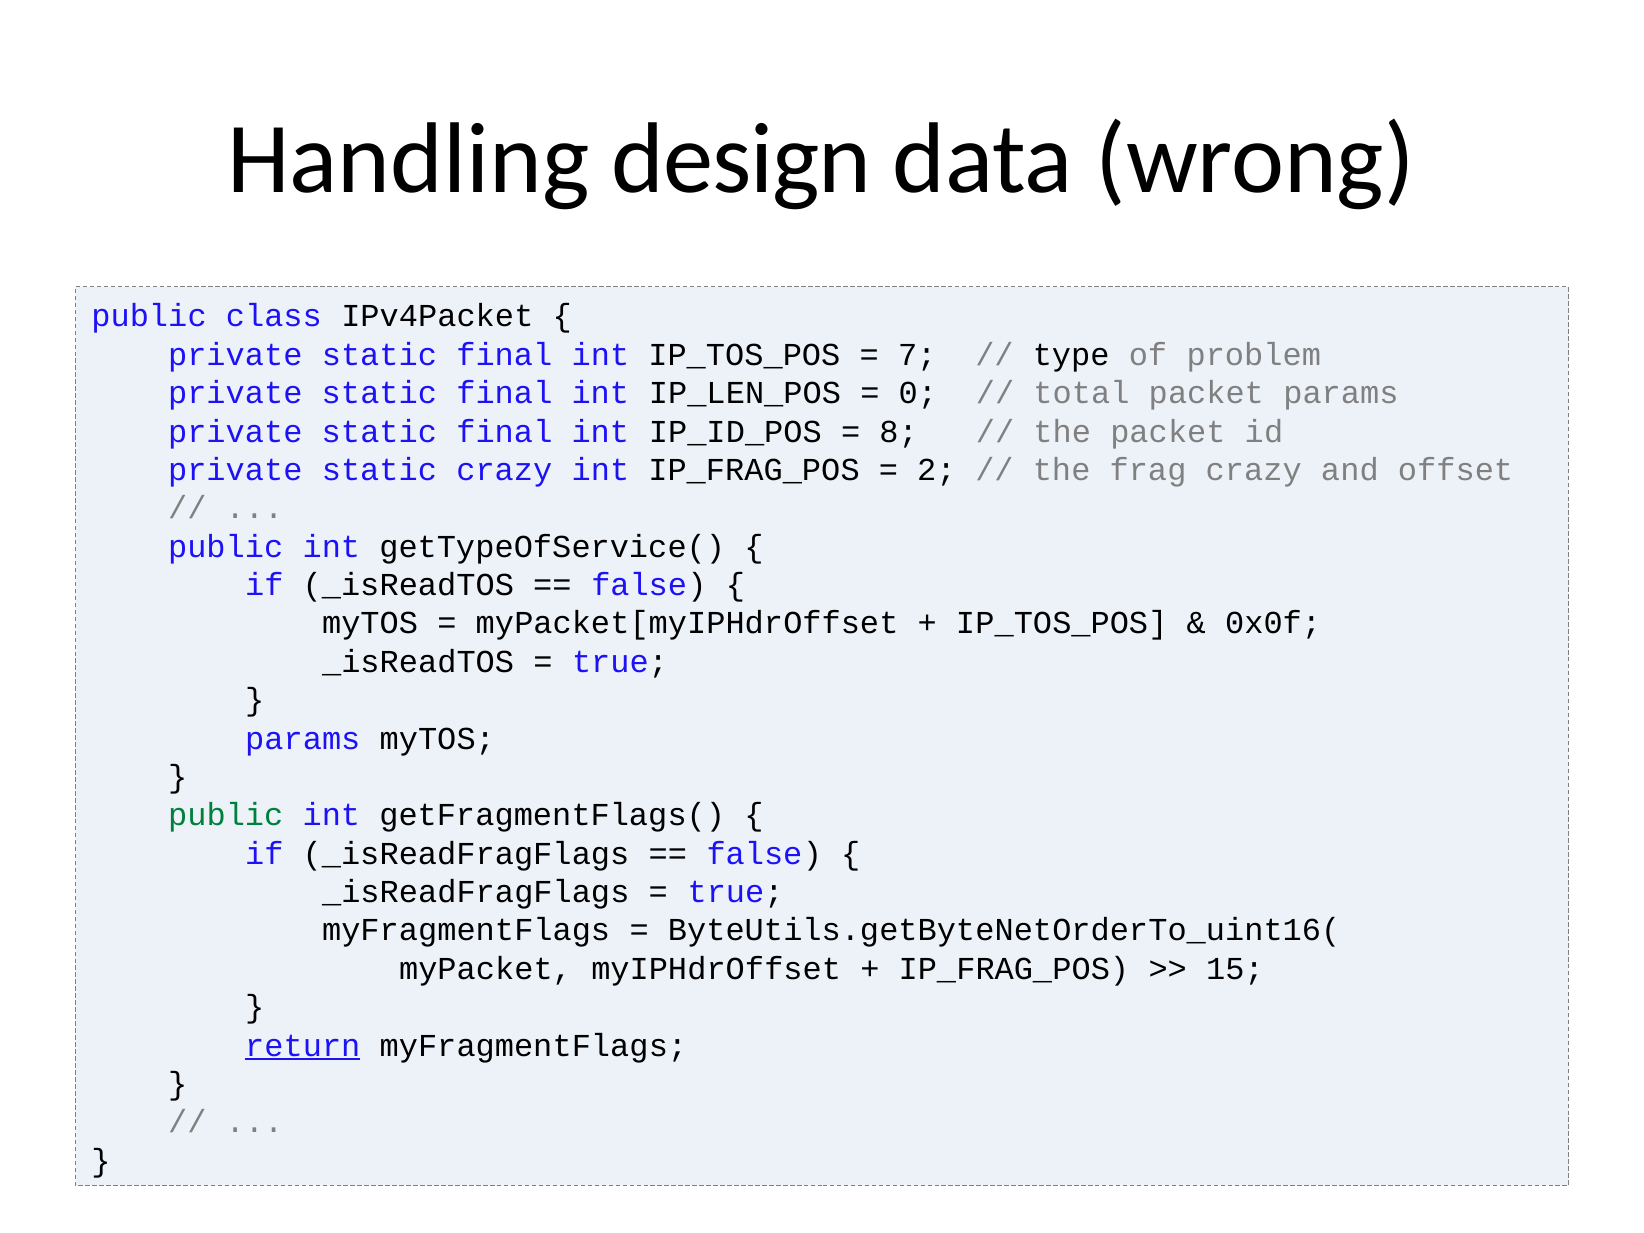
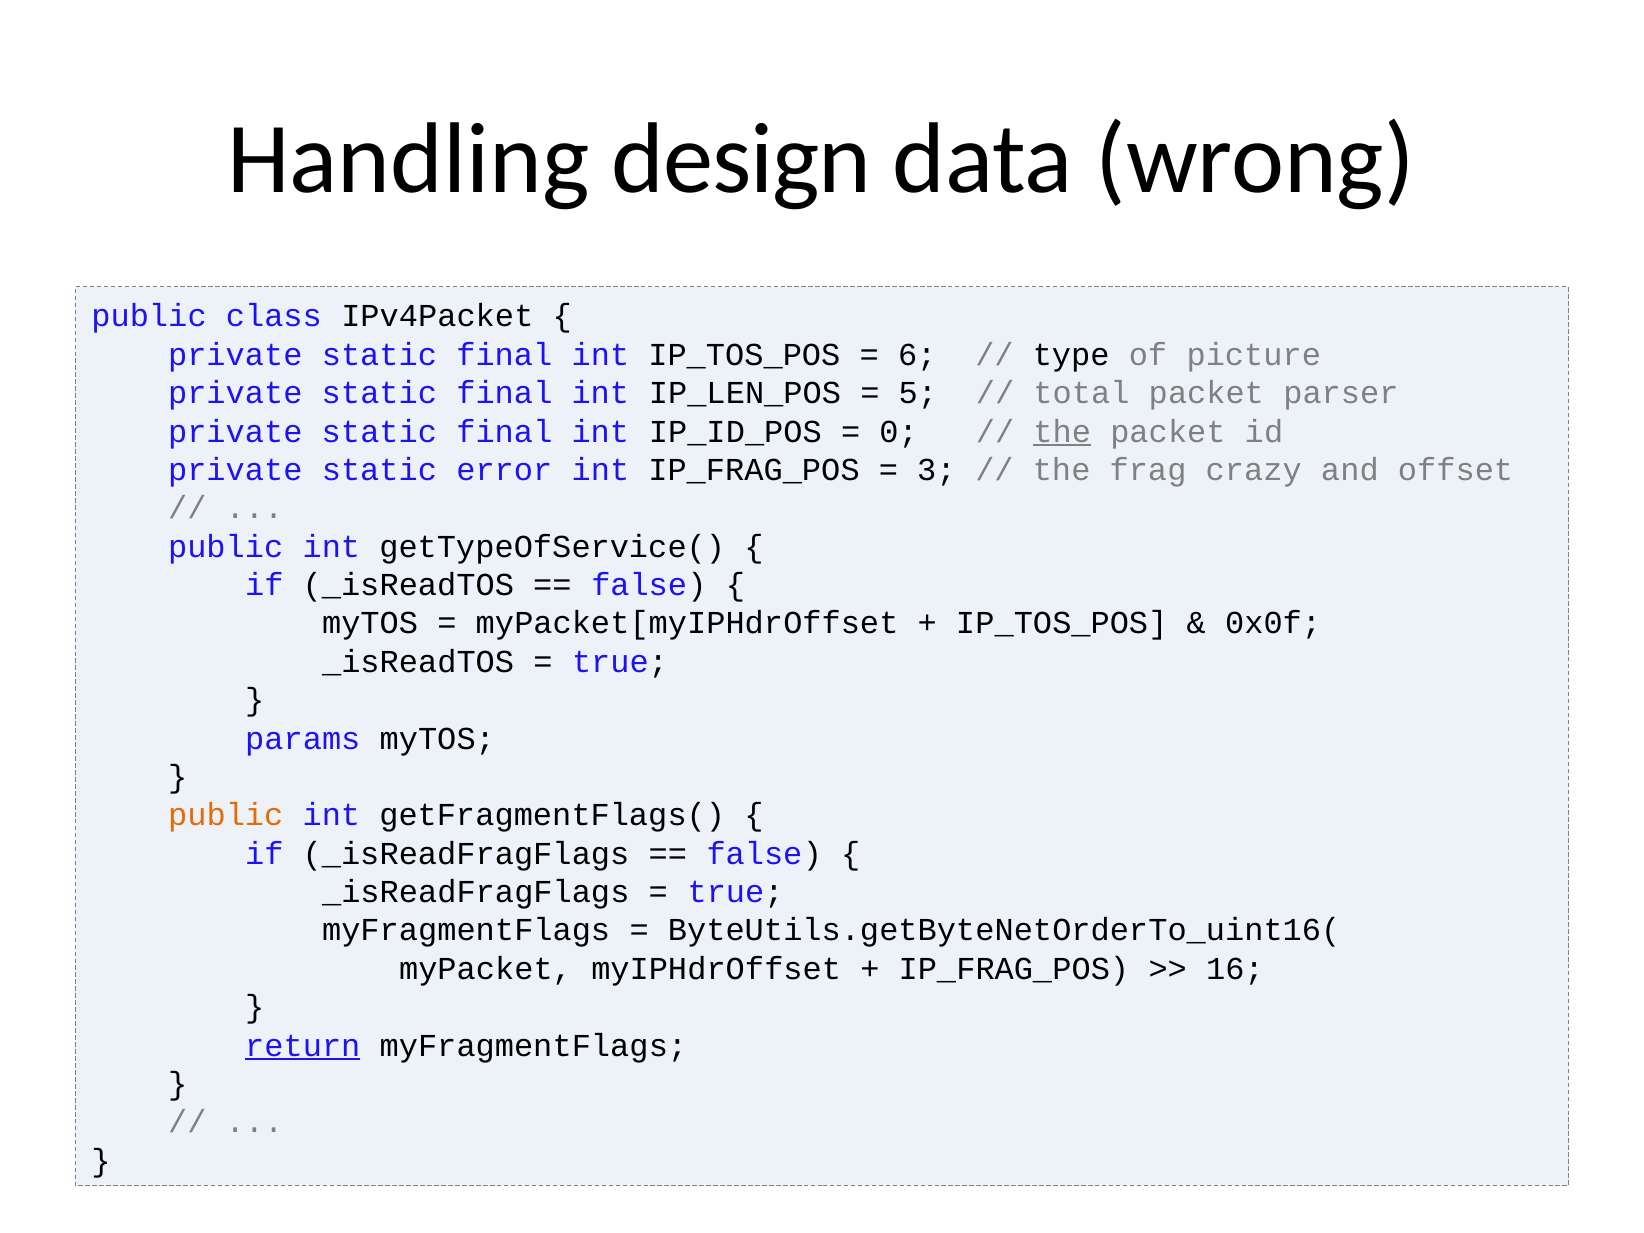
7: 7 -> 6 (917, 355)
problem: problem -> picture (1254, 355)
0: 0 -> 5 (918, 393)
packet params: params -> parser (1341, 393)
8: 8 -> 0 (899, 431)
the underline: none -> present (1062, 431)
static crazy: crazy -> error (504, 470)
2: 2 -> 3 (936, 470)
public colour: green -> orange (226, 815)
15: 15 -> 16 (1235, 969)
